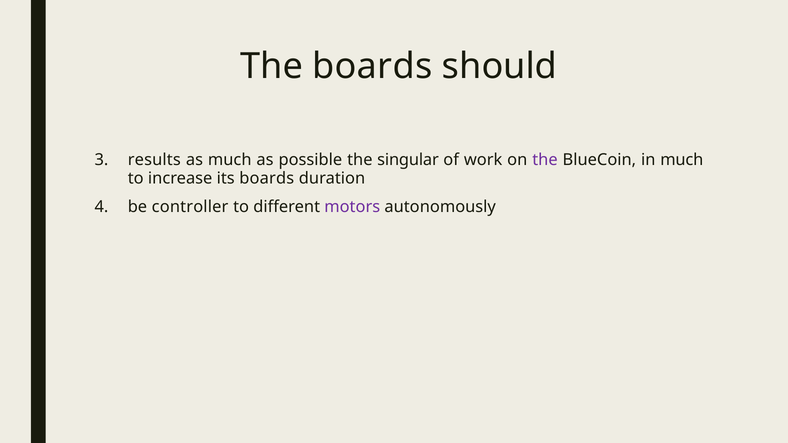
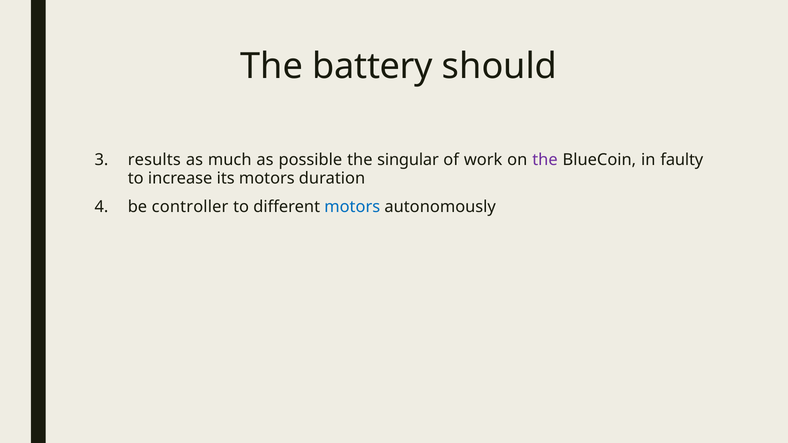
The boards: boards -> battery (373, 66)
in much: much -> faulty (682, 160)
its boards: boards -> motors (267, 179)
motors colour: purple -> blue (352, 207)
